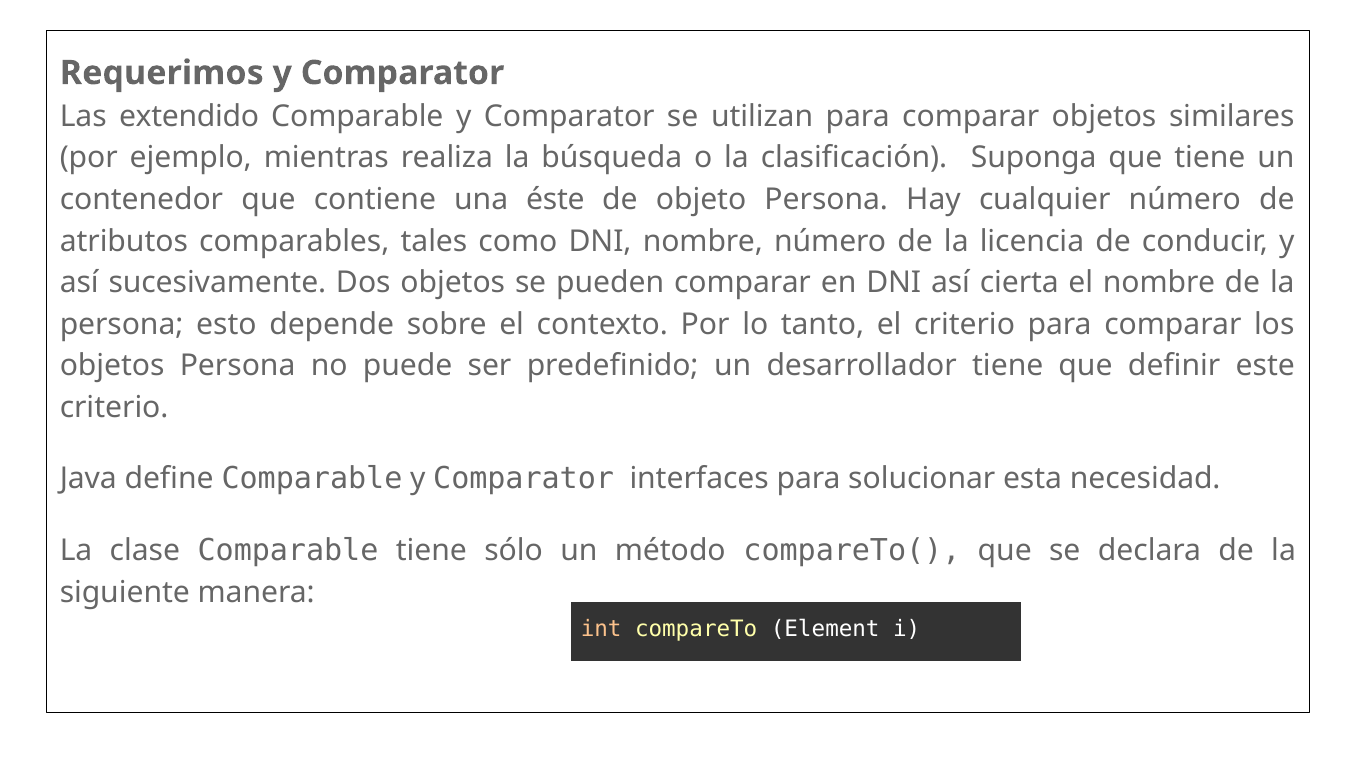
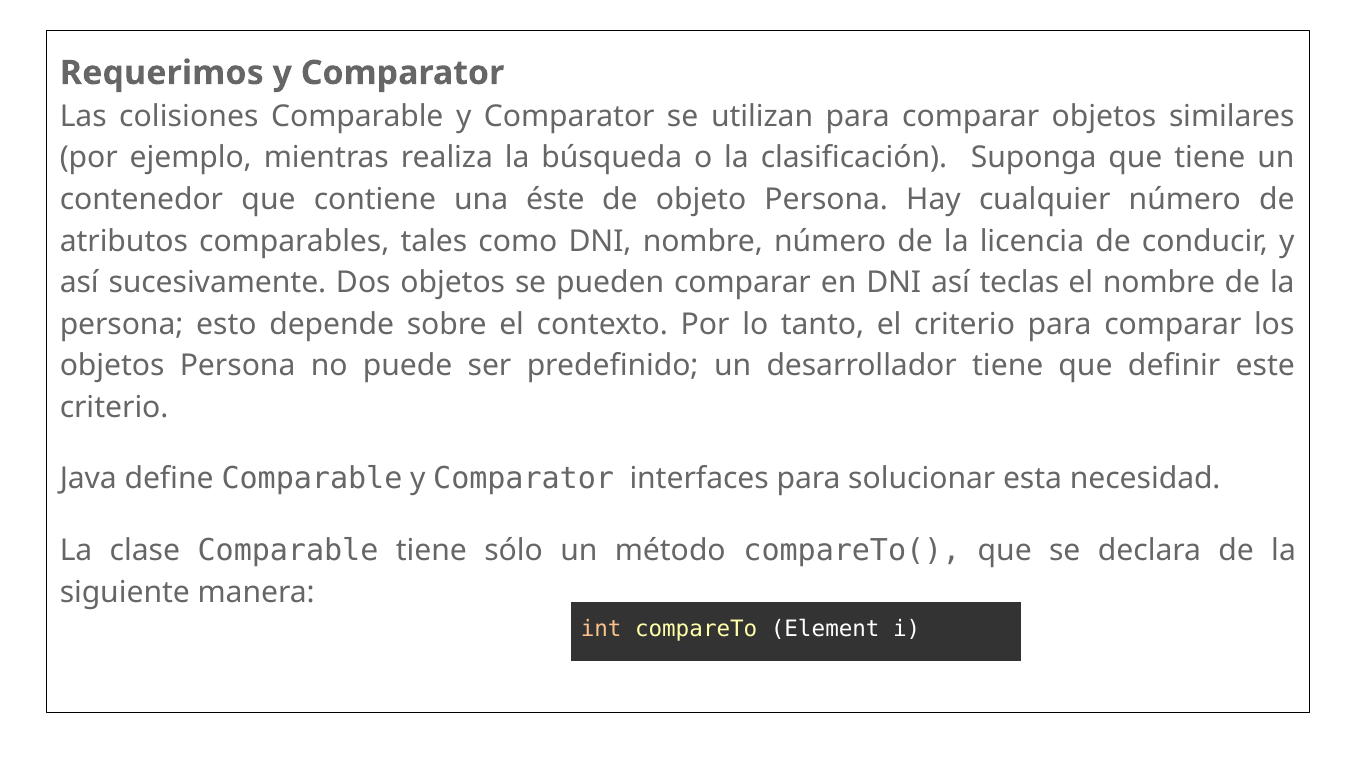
extendido: extendido -> colisiones (189, 116)
cierta: cierta -> teclas (1019, 283)
